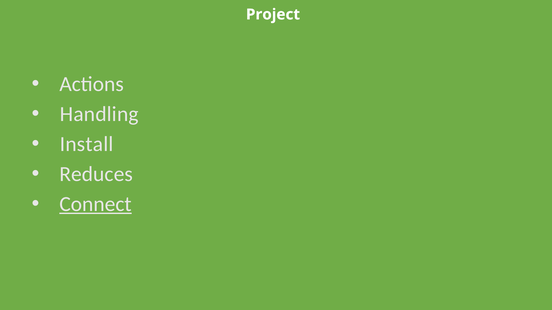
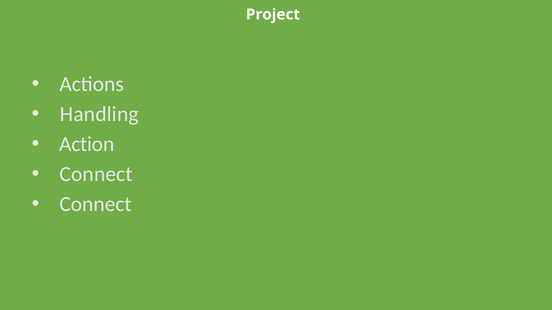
Install: Install -> Action (87, 144)
Reduces: Reduces -> Connect (96, 174)
Connect underline: present -> none (96, 204)
